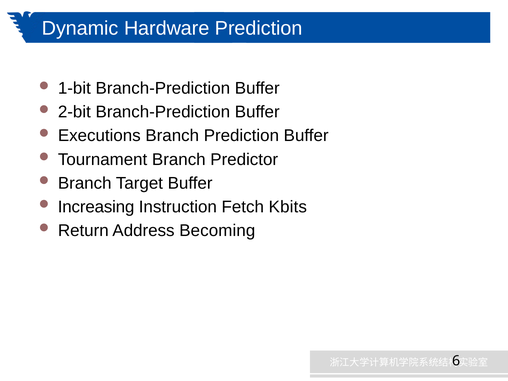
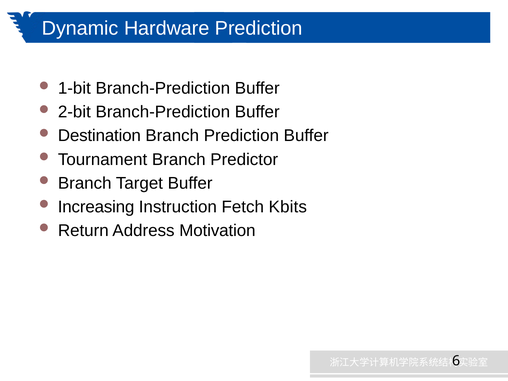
Executions: Executions -> Destination (99, 136)
Becoming: Becoming -> Motivation (217, 231)
